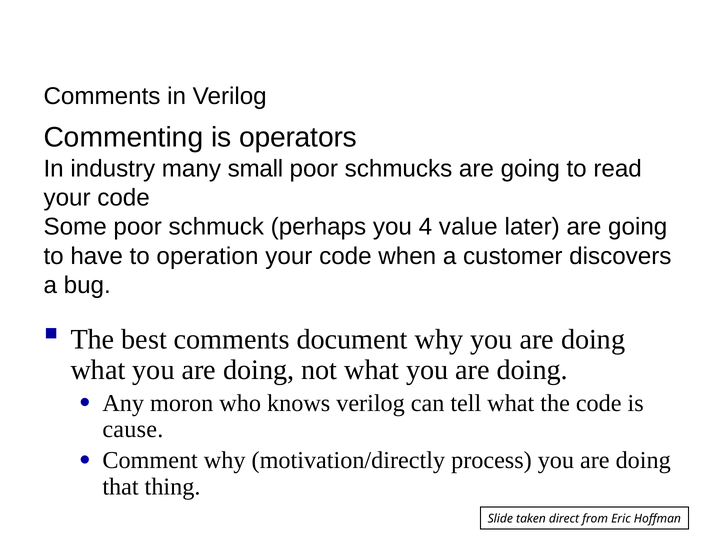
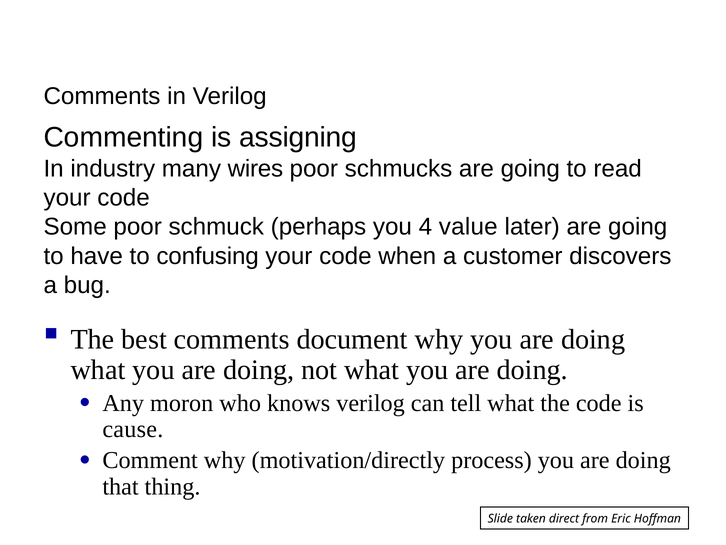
operators: operators -> assigning (298, 138)
small: small -> wires (255, 169)
operation: operation -> confusing (208, 256)
